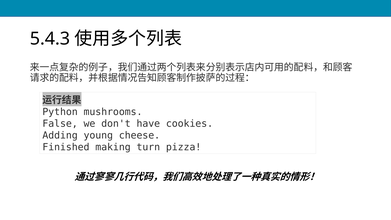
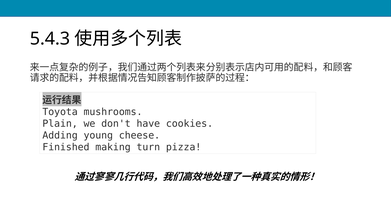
Python: Python -> Toyota (60, 112)
False: False -> Plain (60, 124)
